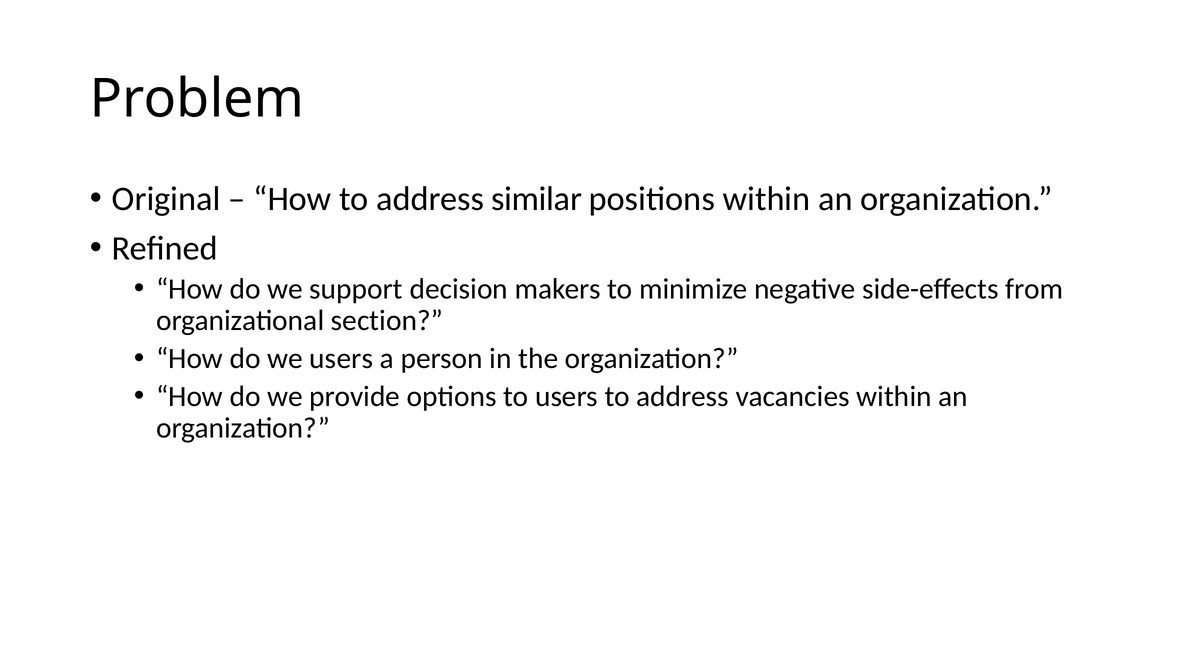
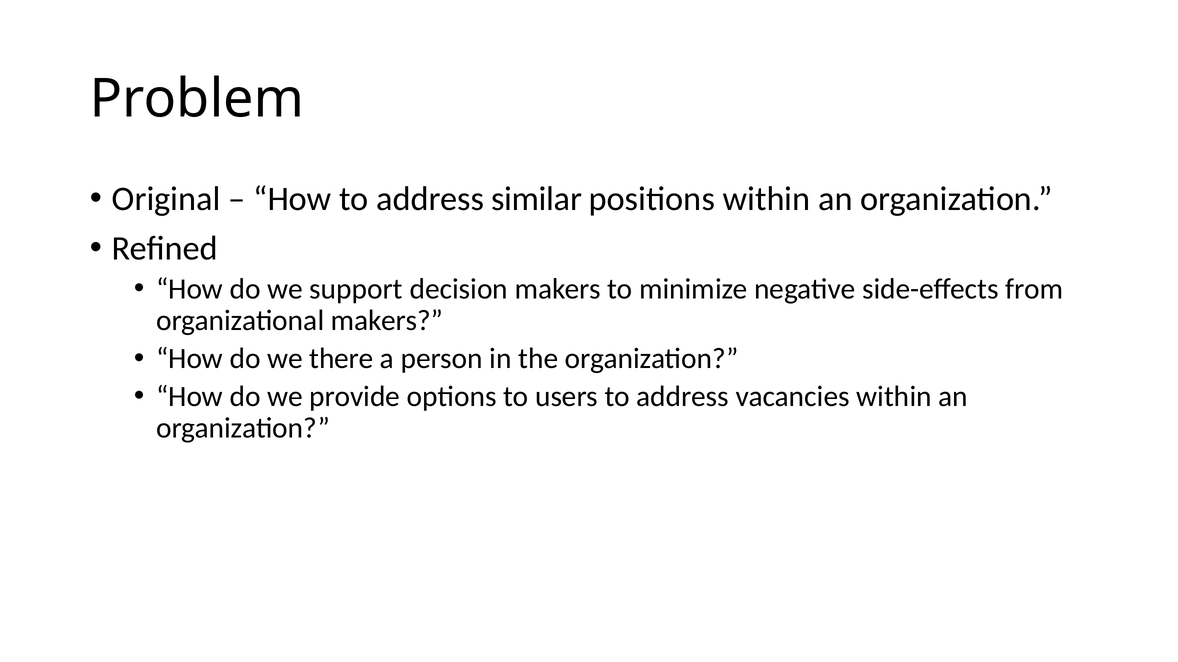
organizational section: section -> makers (387, 321)
we users: users -> there (341, 359)
